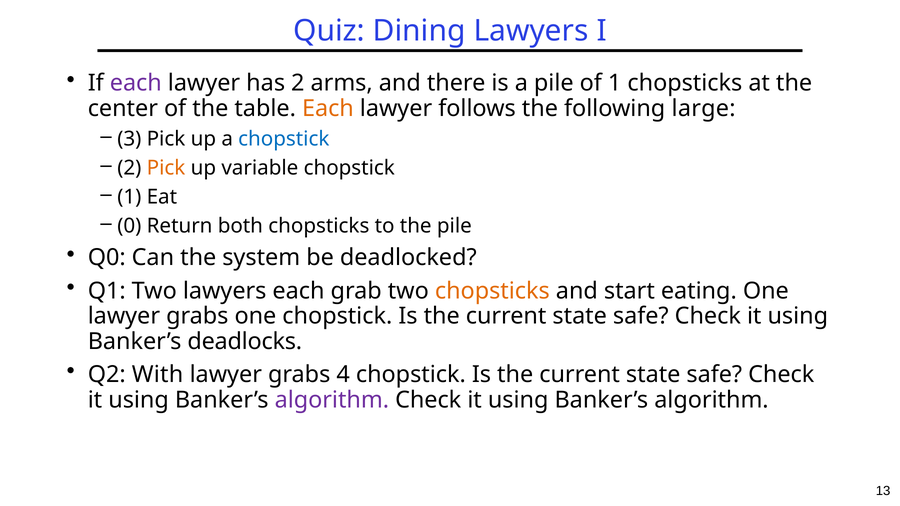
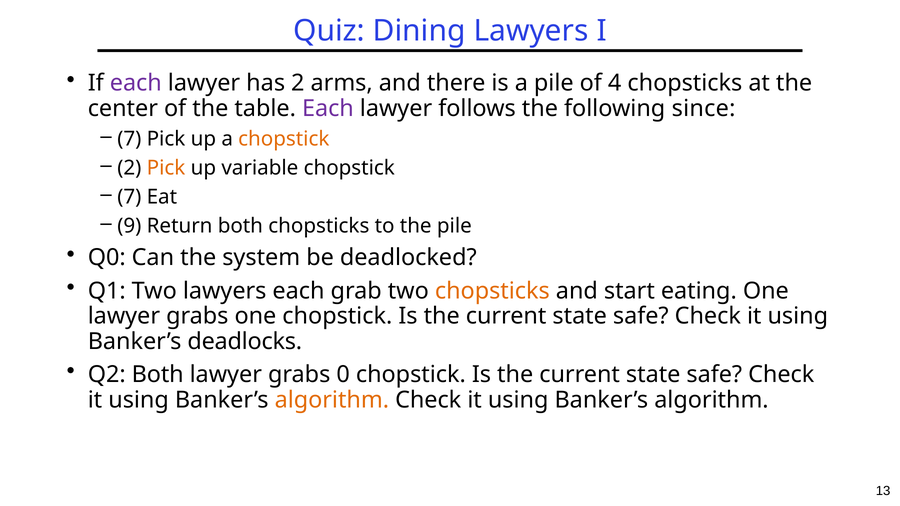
of 1: 1 -> 4 (615, 83)
Each colour: orange -> purple (328, 109)
large: large -> since (704, 109)
3: 3 -> 7 (129, 139)
chopstick colour: blue -> orange (284, 139)
1: 1 -> 7 (129, 197)
0: 0 -> 9 (129, 226)
Q2 With: With -> Both (158, 375)
4: 4 -> 0 (343, 375)
algorithm colour: purple -> orange (332, 400)
